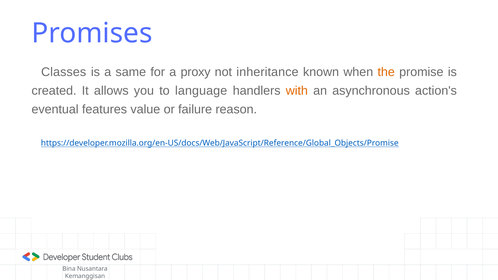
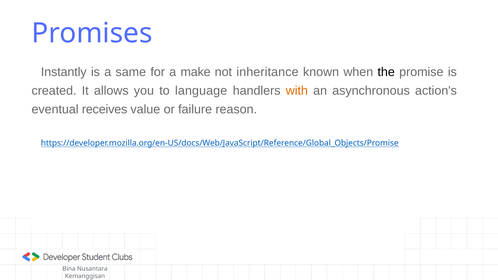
Classes: Classes -> Instantly (64, 72)
proxy: proxy -> make (196, 72)
the colour: orange -> black (386, 72)
features: features -> receives (105, 110)
